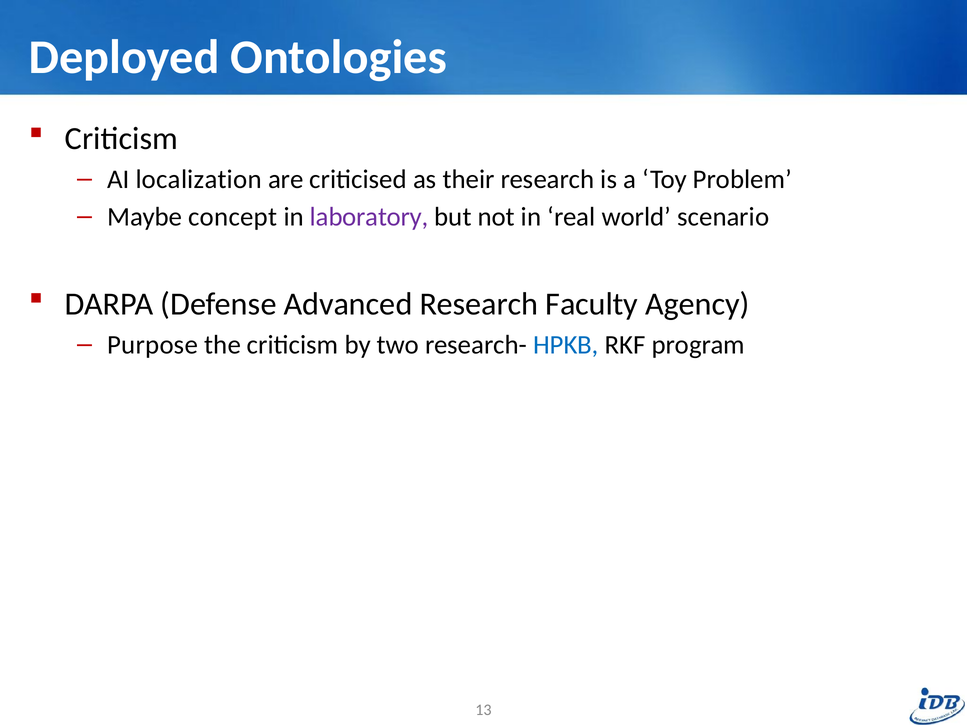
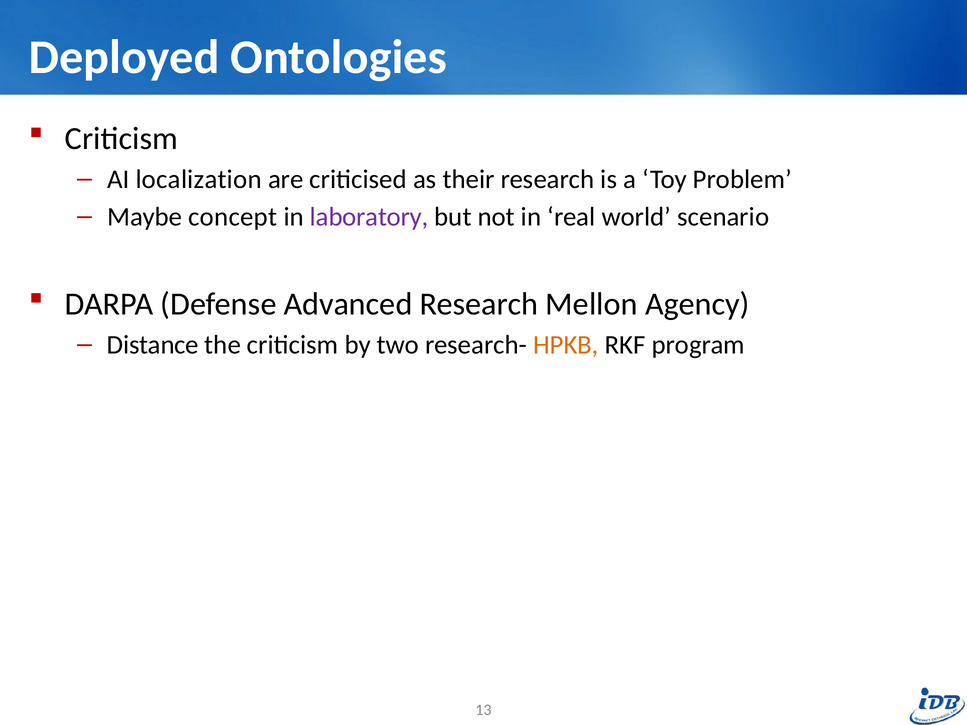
Faculty: Faculty -> Mellon (592, 304)
Purpose: Purpose -> Distance (153, 345)
HPKB colour: blue -> orange (566, 345)
